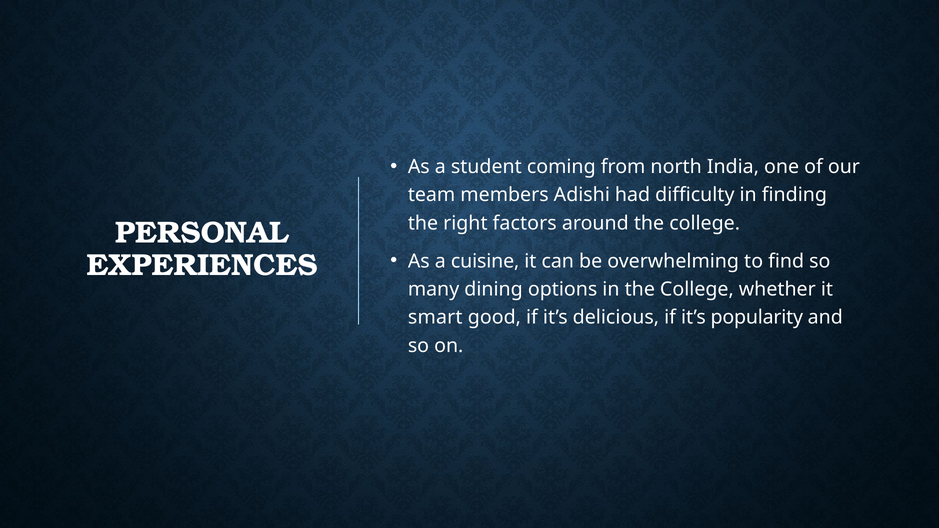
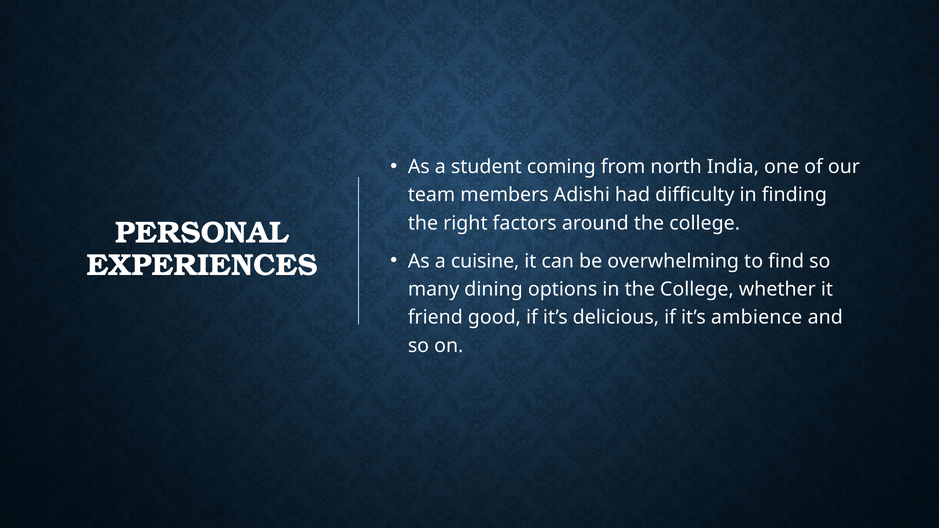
smart: smart -> friend (435, 318)
popularity: popularity -> ambience (757, 318)
